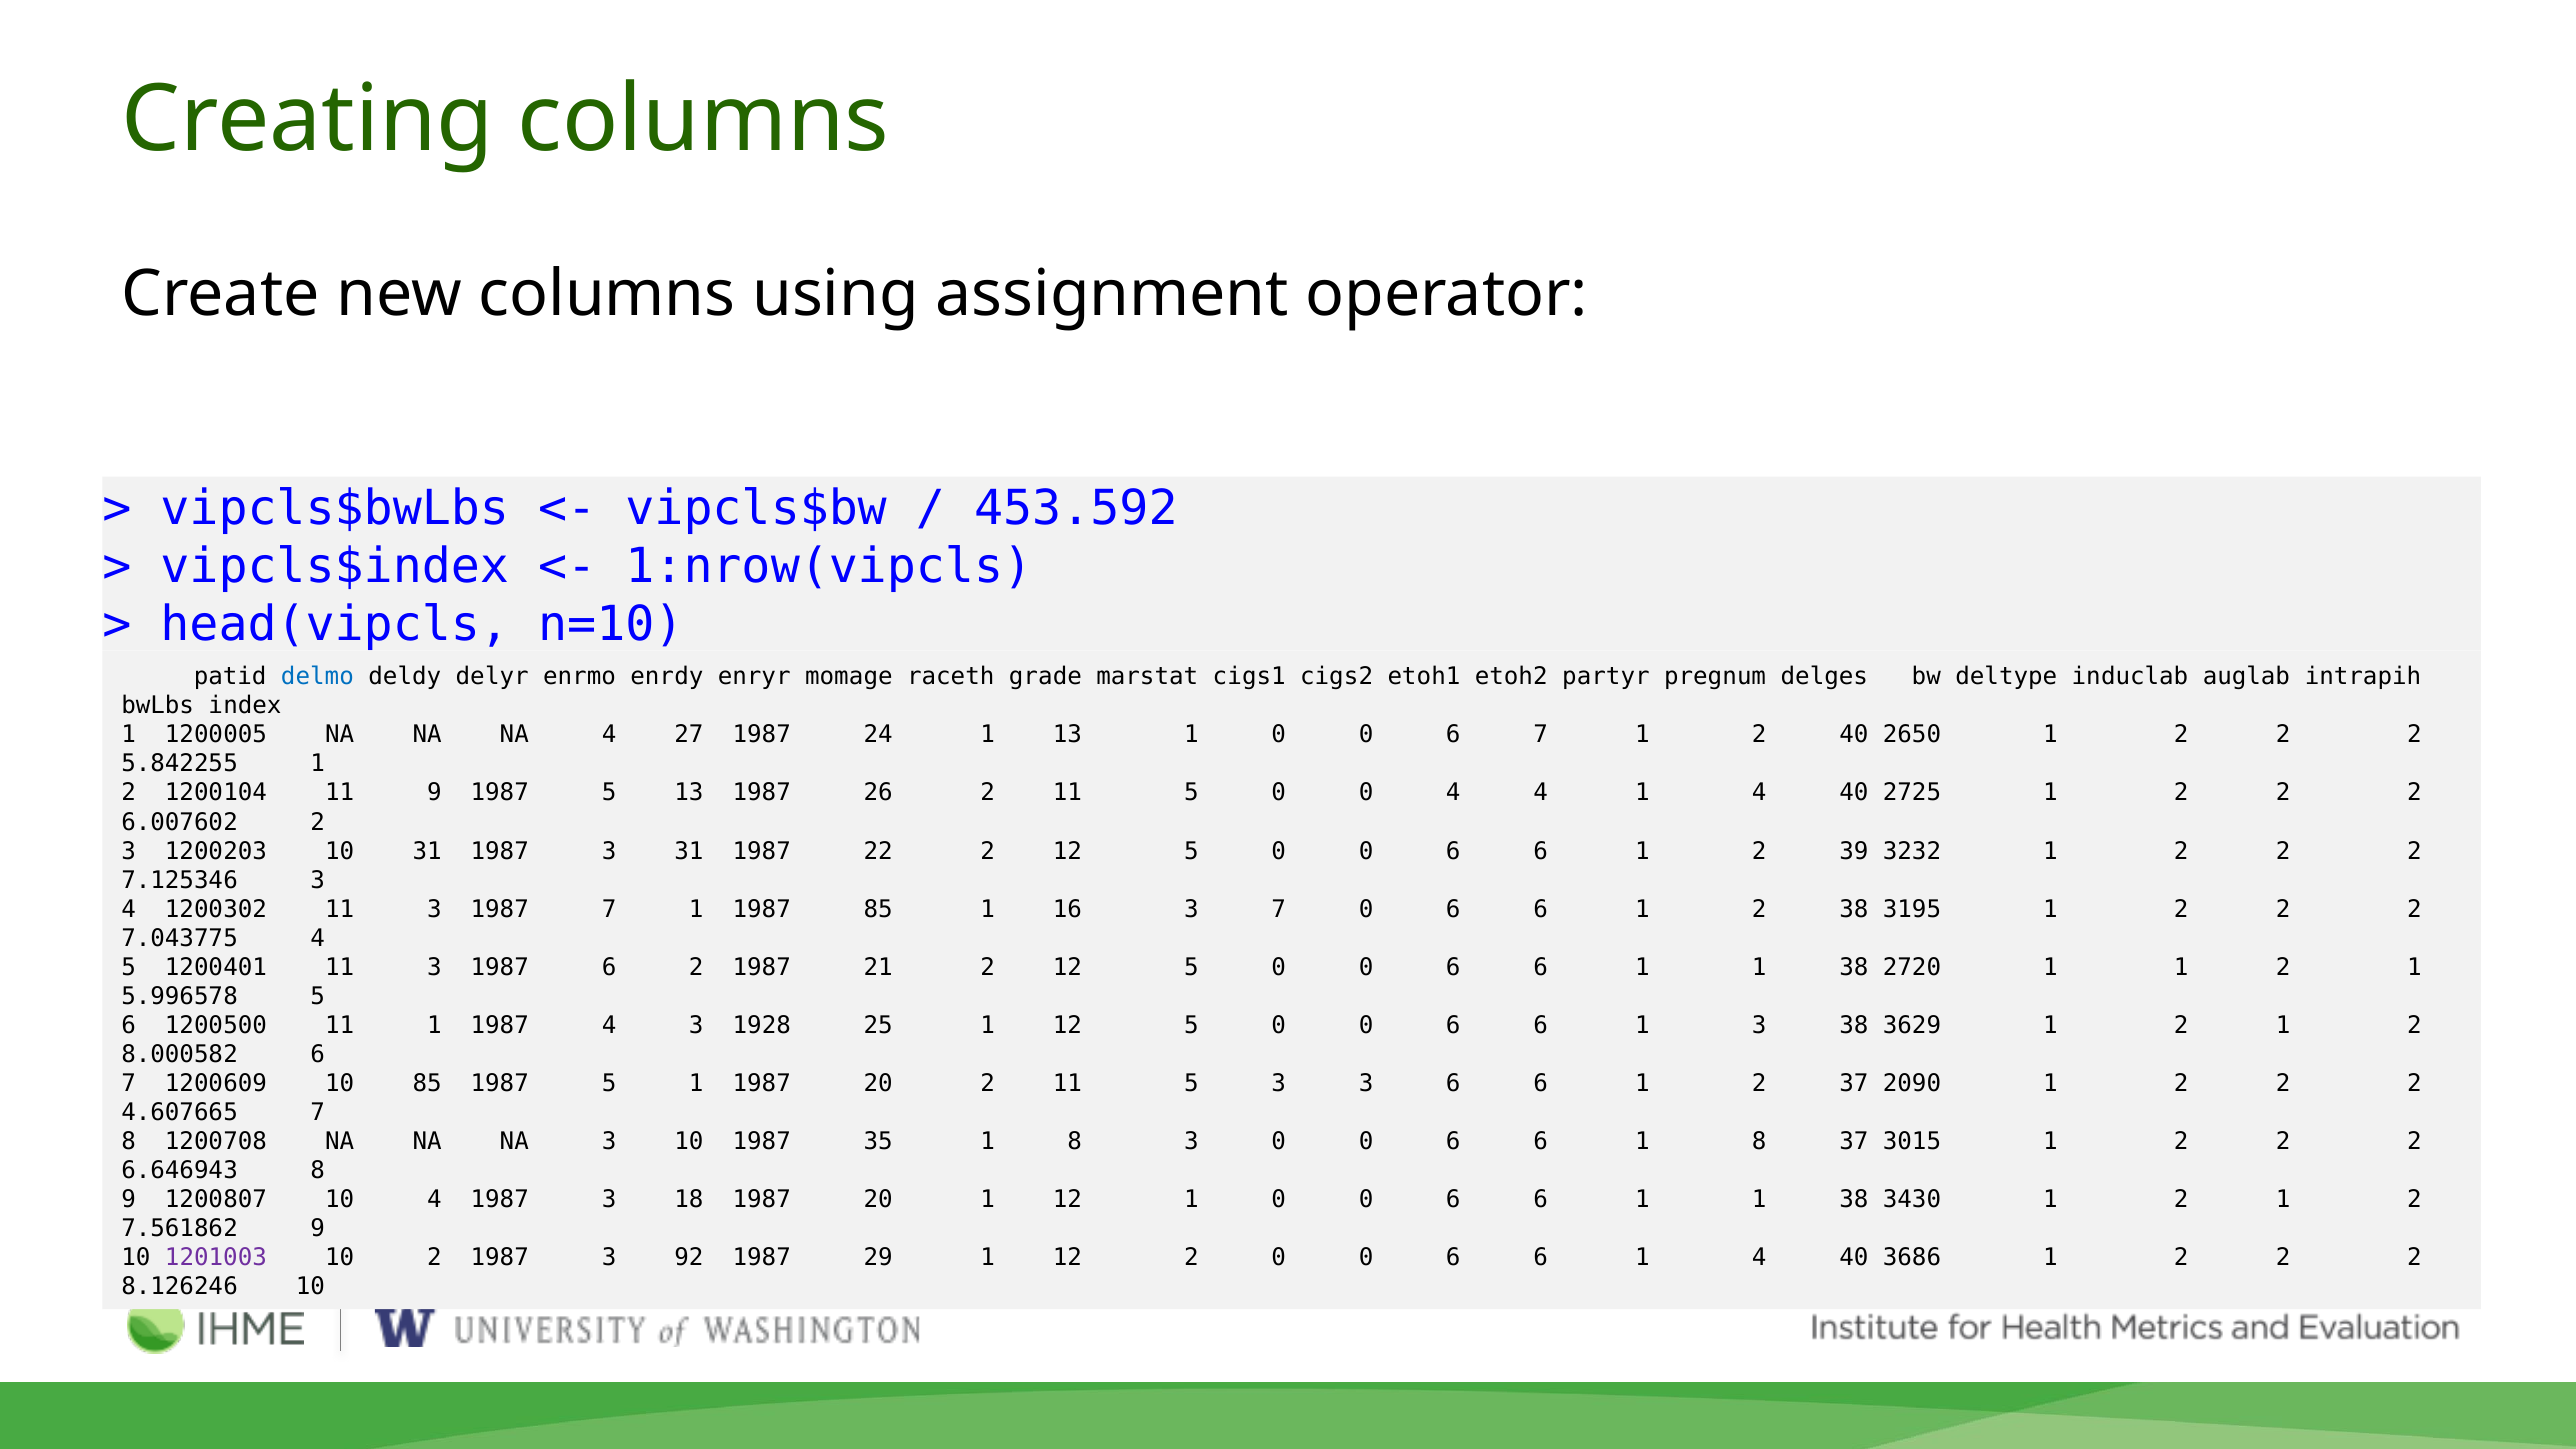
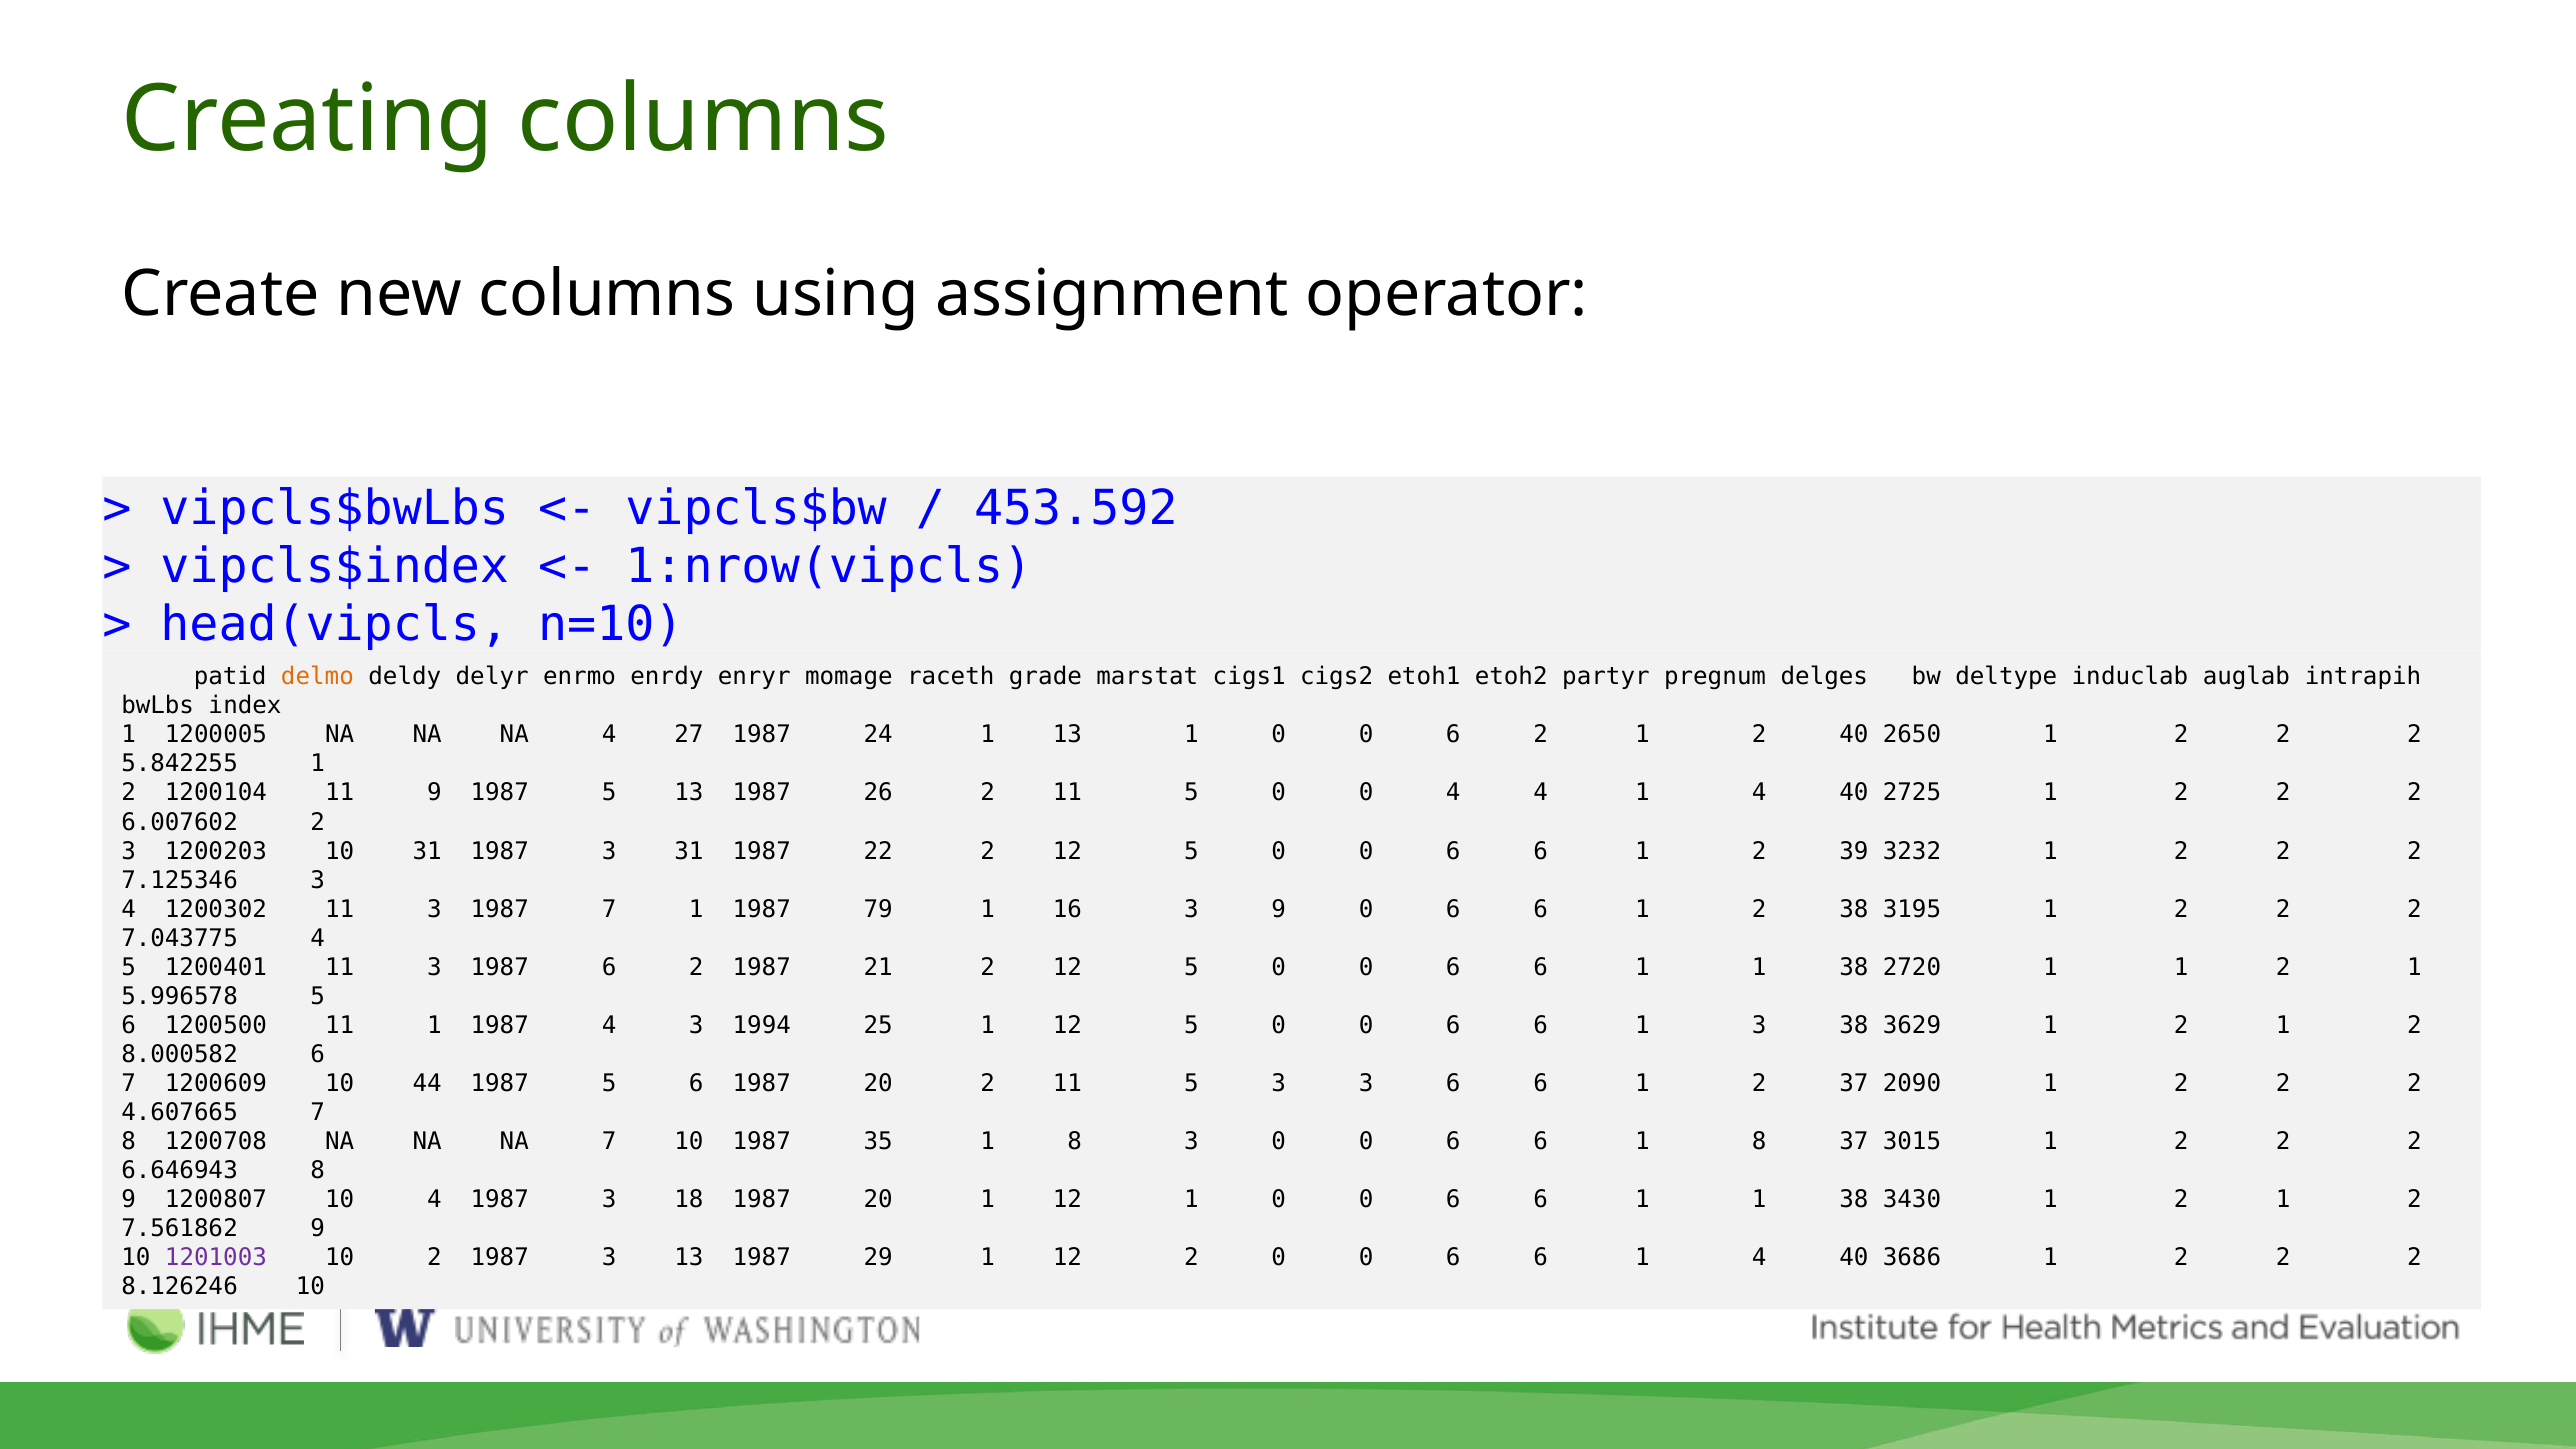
delmo colour: blue -> orange (317, 677)
0 6 7: 7 -> 2 (1541, 735)
1987 85: 85 -> 79 (878, 909)
3 7: 7 -> 9 (1279, 909)
1928: 1928 -> 1994 (762, 1025)
10 85: 85 -> 44 (427, 1084)
1987 5 1: 1 -> 6 (696, 1084)
NA 3: 3 -> 7 (609, 1142)
3 92: 92 -> 13 (689, 1258)
